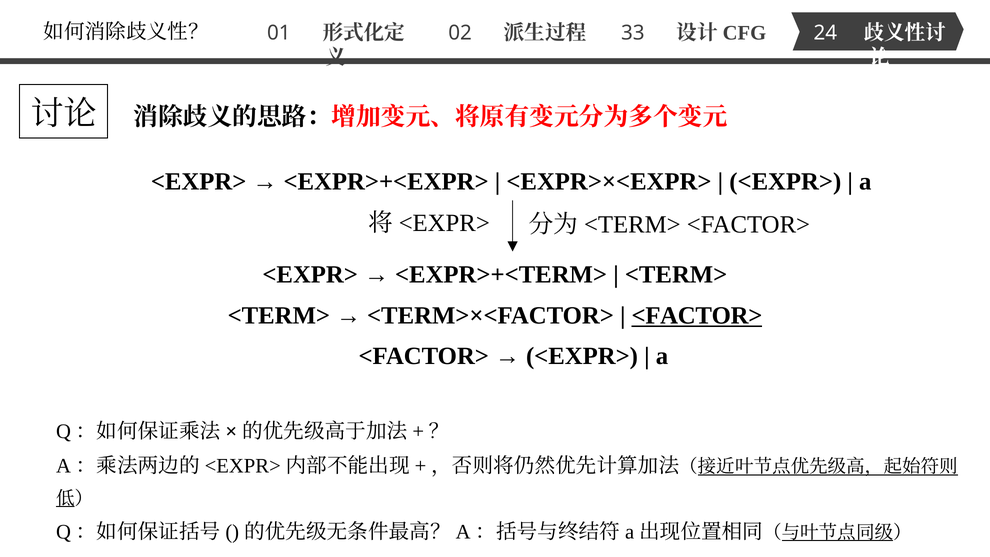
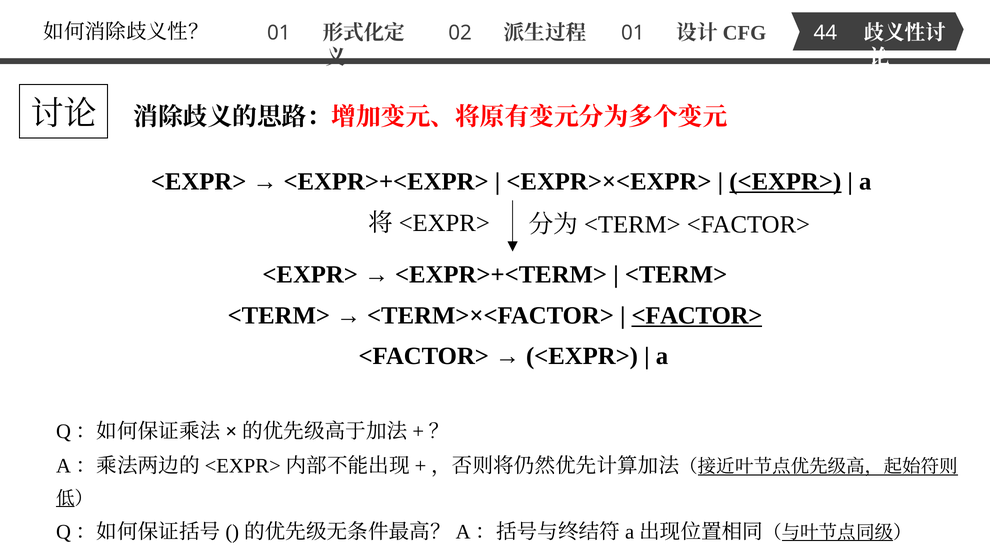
33: 33 -> 01 (633, 33)
24: 24 -> 44 (825, 33)
<EXPR> underline: none -> present (785, 182)
